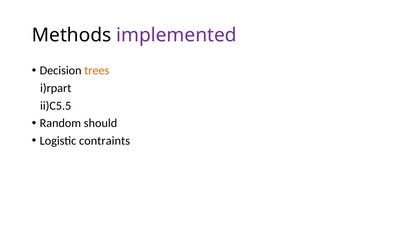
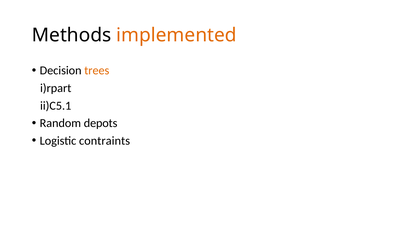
implemented colour: purple -> orange (176, 35)
ii)C5.5: ii)C5.5 -> ii)C5.1 (56, 106)
should: should -> depots (101, 123)
